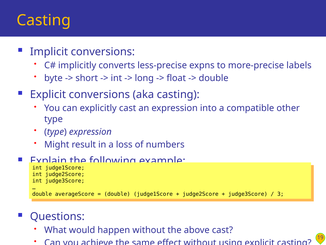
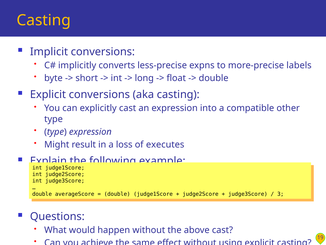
numbers: numbers -> executes (165, 144)
